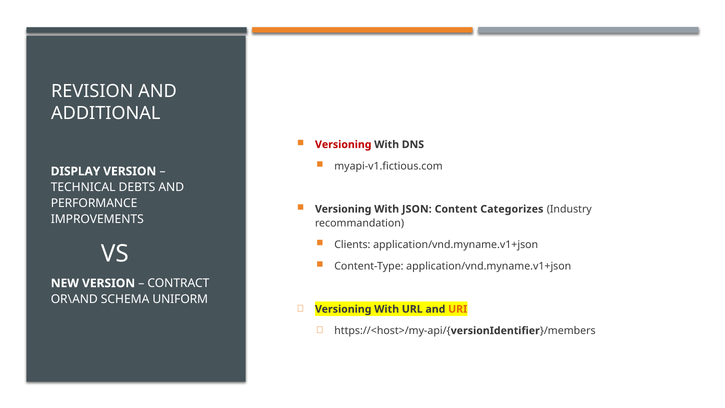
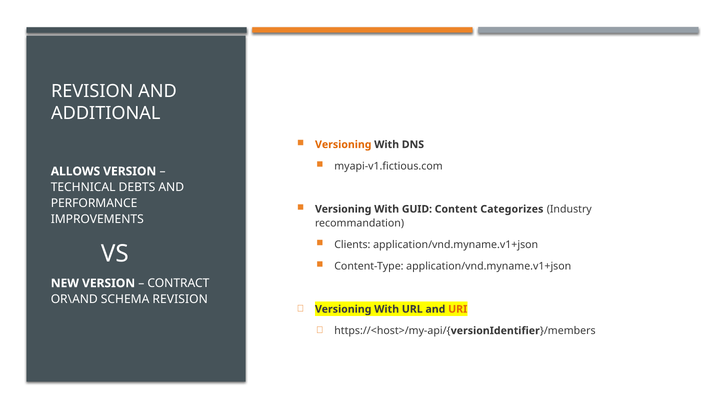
Versioning colour: red -> orange (343, 144)
DISPLAY: DISPLAY -> ALLOWS (75, 171)
JSON: JSON -> GUID (417, 209)
SCHEMA UNIFORM: UNIFORM -> REVISION (180, 299)
